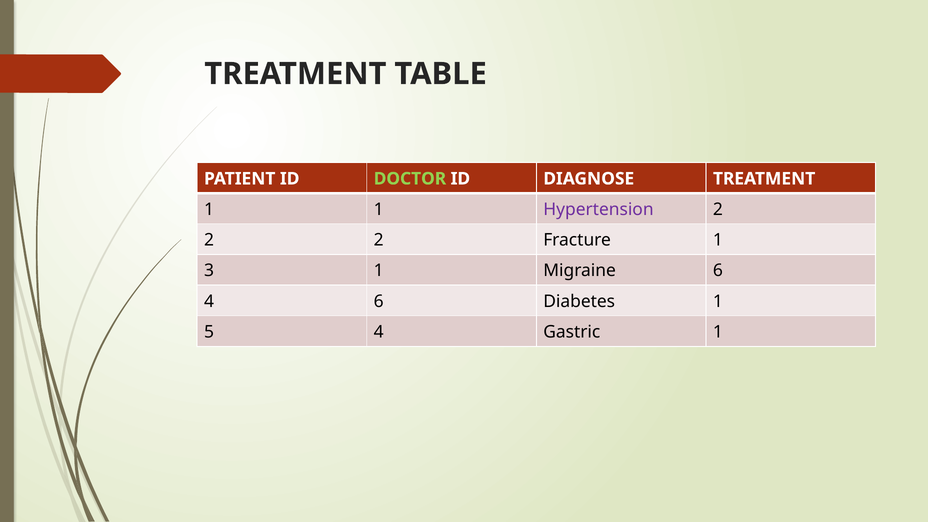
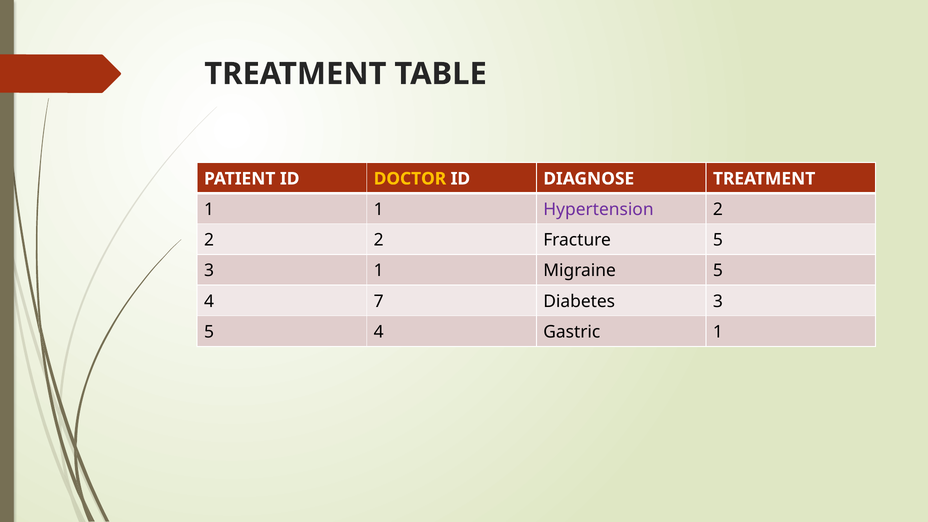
DOCTOR colour: light green -> yellow (410, 179)
Fracture 1: 1 -> 5 (718, 240)
Migraine 6: 6 -> 5 (718, 271)
4 6: 6 -> 7 (379, 301)
Diabetes 1: 1 -> 3 (718, 301)
